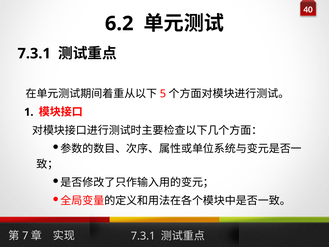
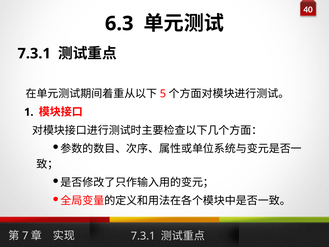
6.2: 6.2 -> 6.3 (119, 24)
